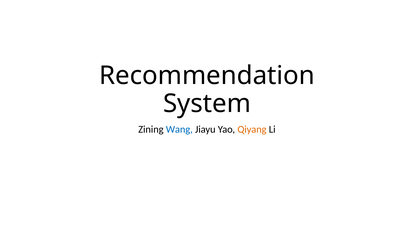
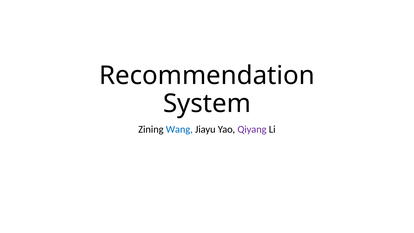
Qiyang colour: orange -> purple (252, 129)
